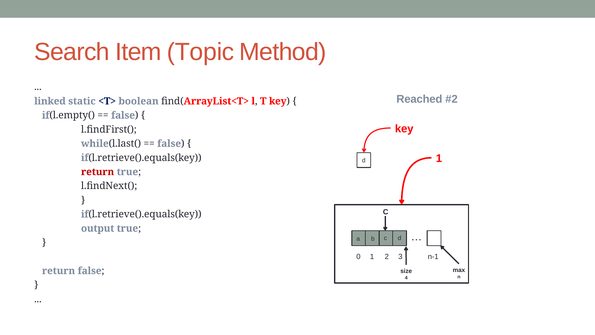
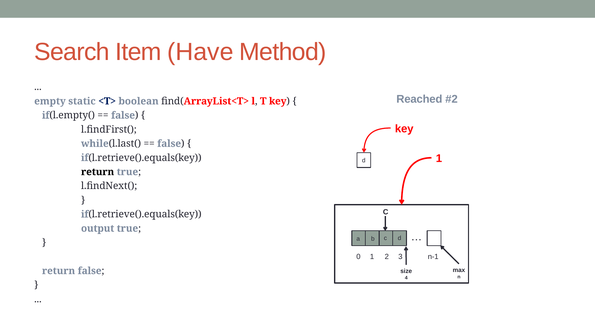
Topic: Topic -> Have (200, 52)
linked: linked -> empty (50, 101)
return colour: red -> black (98, 172)
